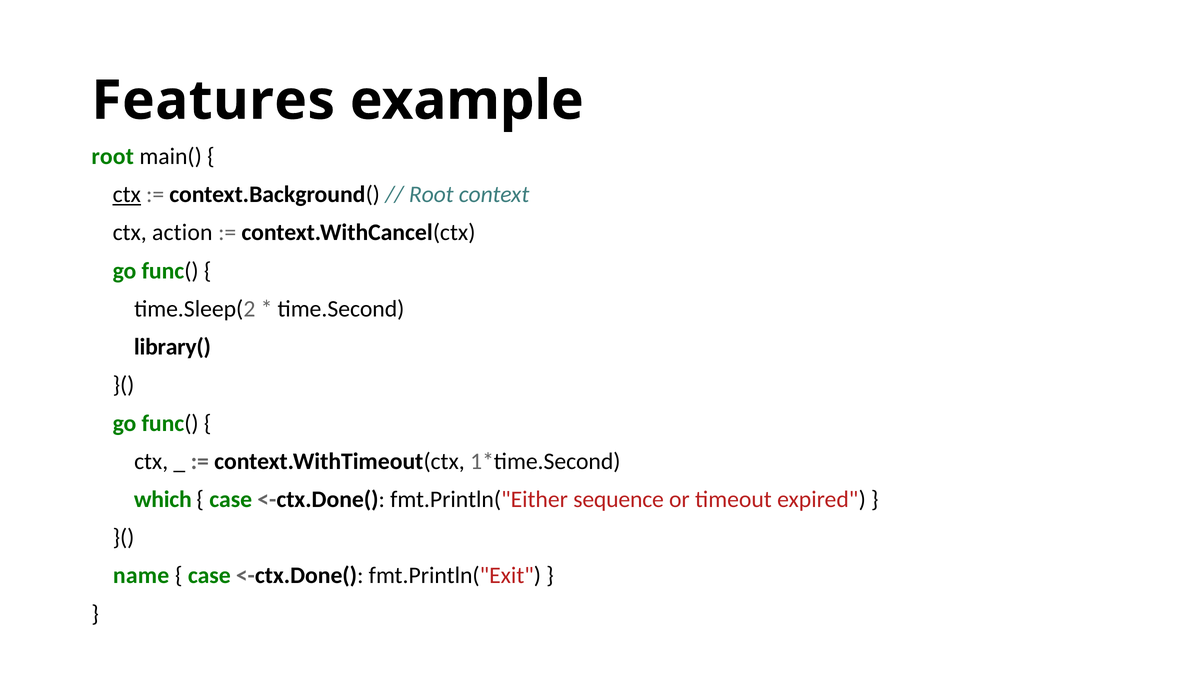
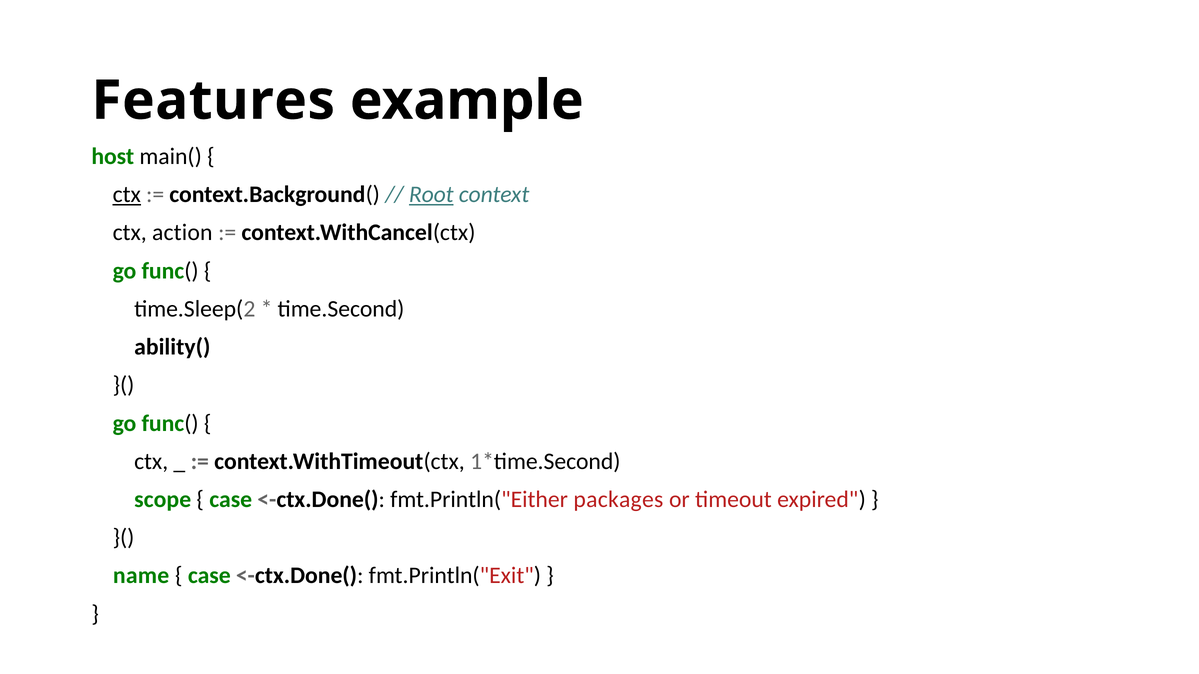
root: root -> host (113, 157)
Root underline: none -> present (431, 195)
library(: library( -> ability( (172, 347)
which: which -> scope (163, 500)
sequence: sequence -> packages (618, 500)
